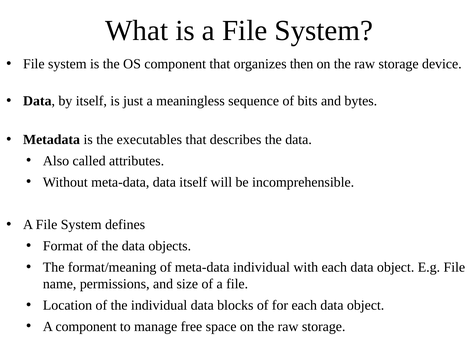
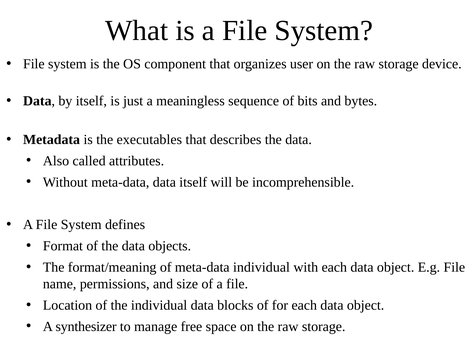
then: then -> user (302, 64)
A component: component -> synthesizer (86, 327)
